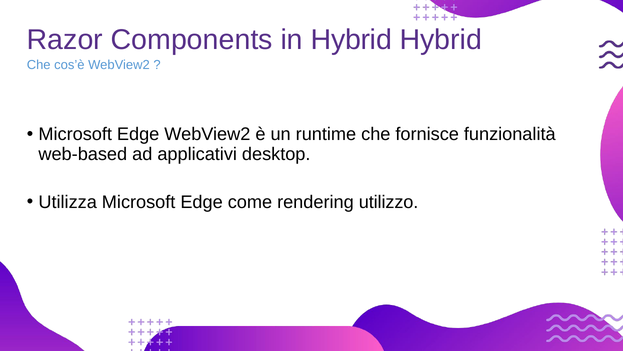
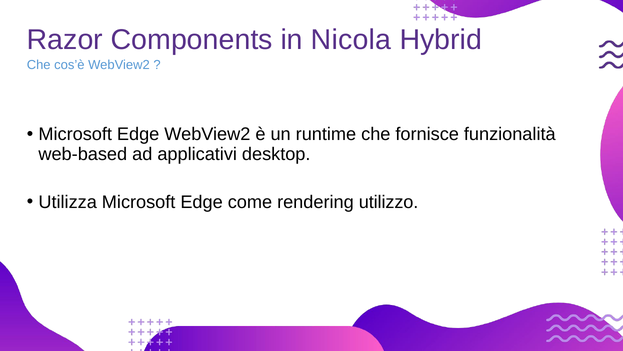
in Hybrid: Hybrid -> Nicola (351, 40)
